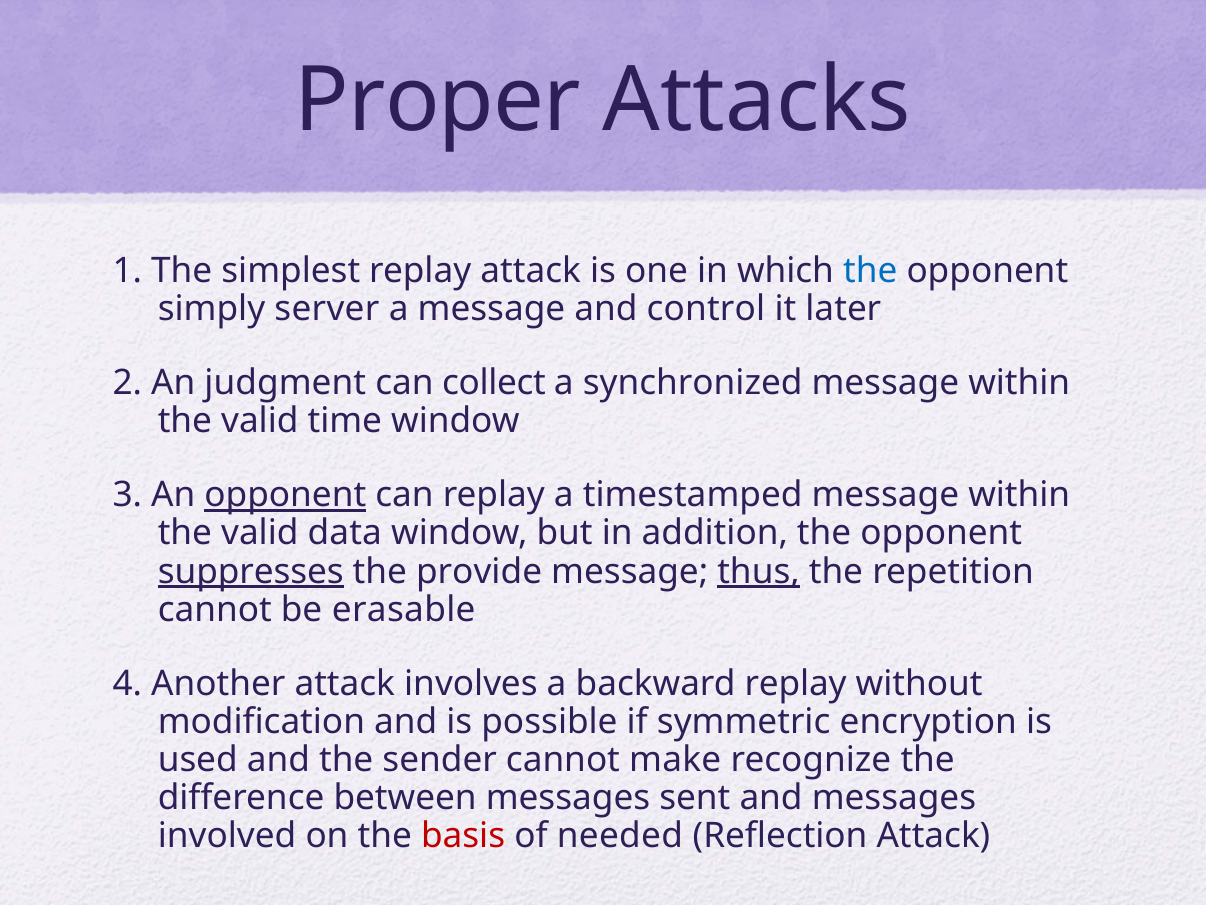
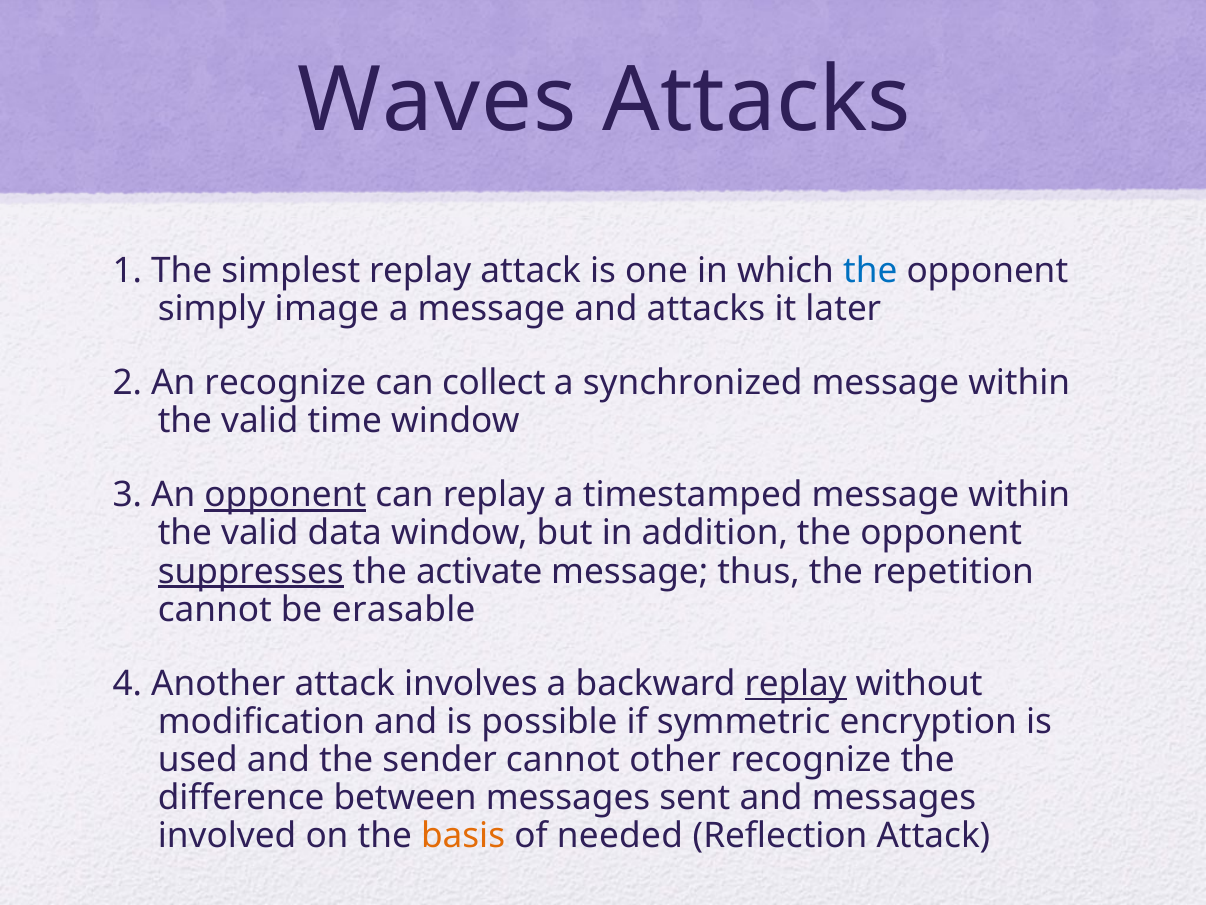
Proper: Proper -> Waves (437, 101)
server: server -> image (327, 309)
and control: control -> attacks (706, 309)
An judgment: judgment -> recognize (285, 383)
provide: provide -> activate (479, 571)
thus underline: present -> none (759, 571)
replay underline: none -> present (796, 683)
make: make -> other (675, 759)
basis colour: red -> orange (463, 835)
